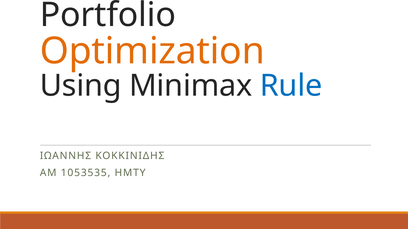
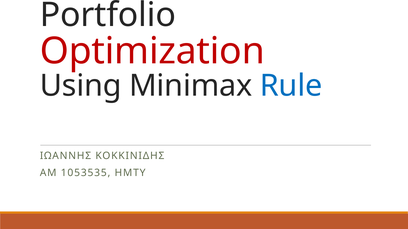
Optimization colour: orange -> red (152, 51)
